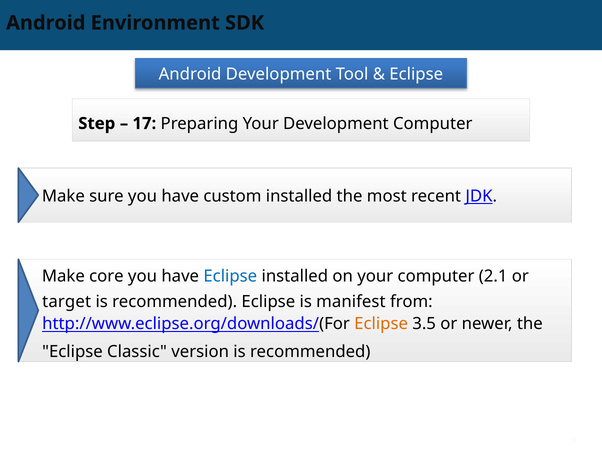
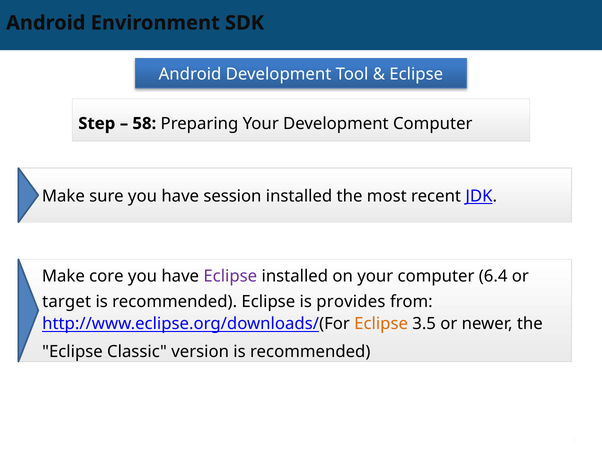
17: 17 -> 58 (144, 123)
custom: custom -> session (232, 196)
Eclipse colour: blue -> purple (230, 276)
2.1: 2.1 -> 6.4 (493, 276)
manifest: manifest -> provides (351, 301)
